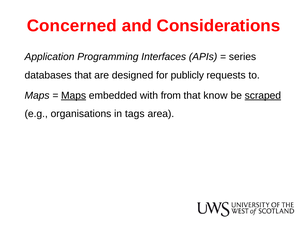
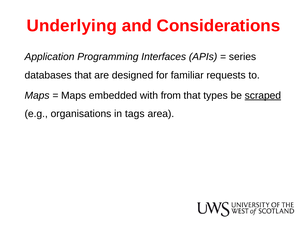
Concerned: Concerned -> Underlying (72, 26)
publicly: publicly -> familiar (187, 75)
Maps underline: present -> none (74, 96)
know: know -> types (216, 96)
